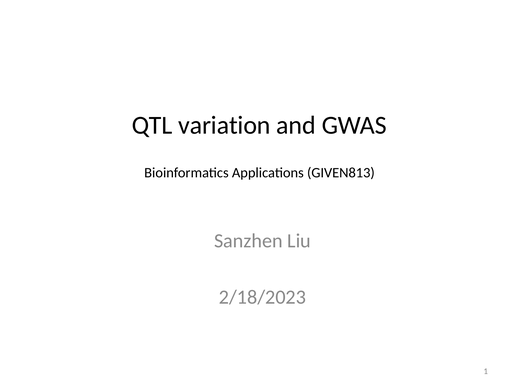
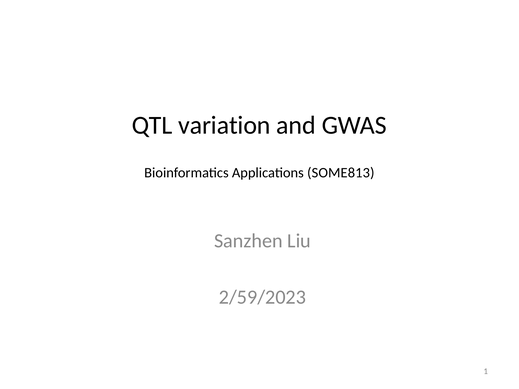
GIVEN813: GIVEN813 -> SOME813 (341, 173)
2/18/2023: 2/18/2023 -> 2/59/2023 (262, 297)
